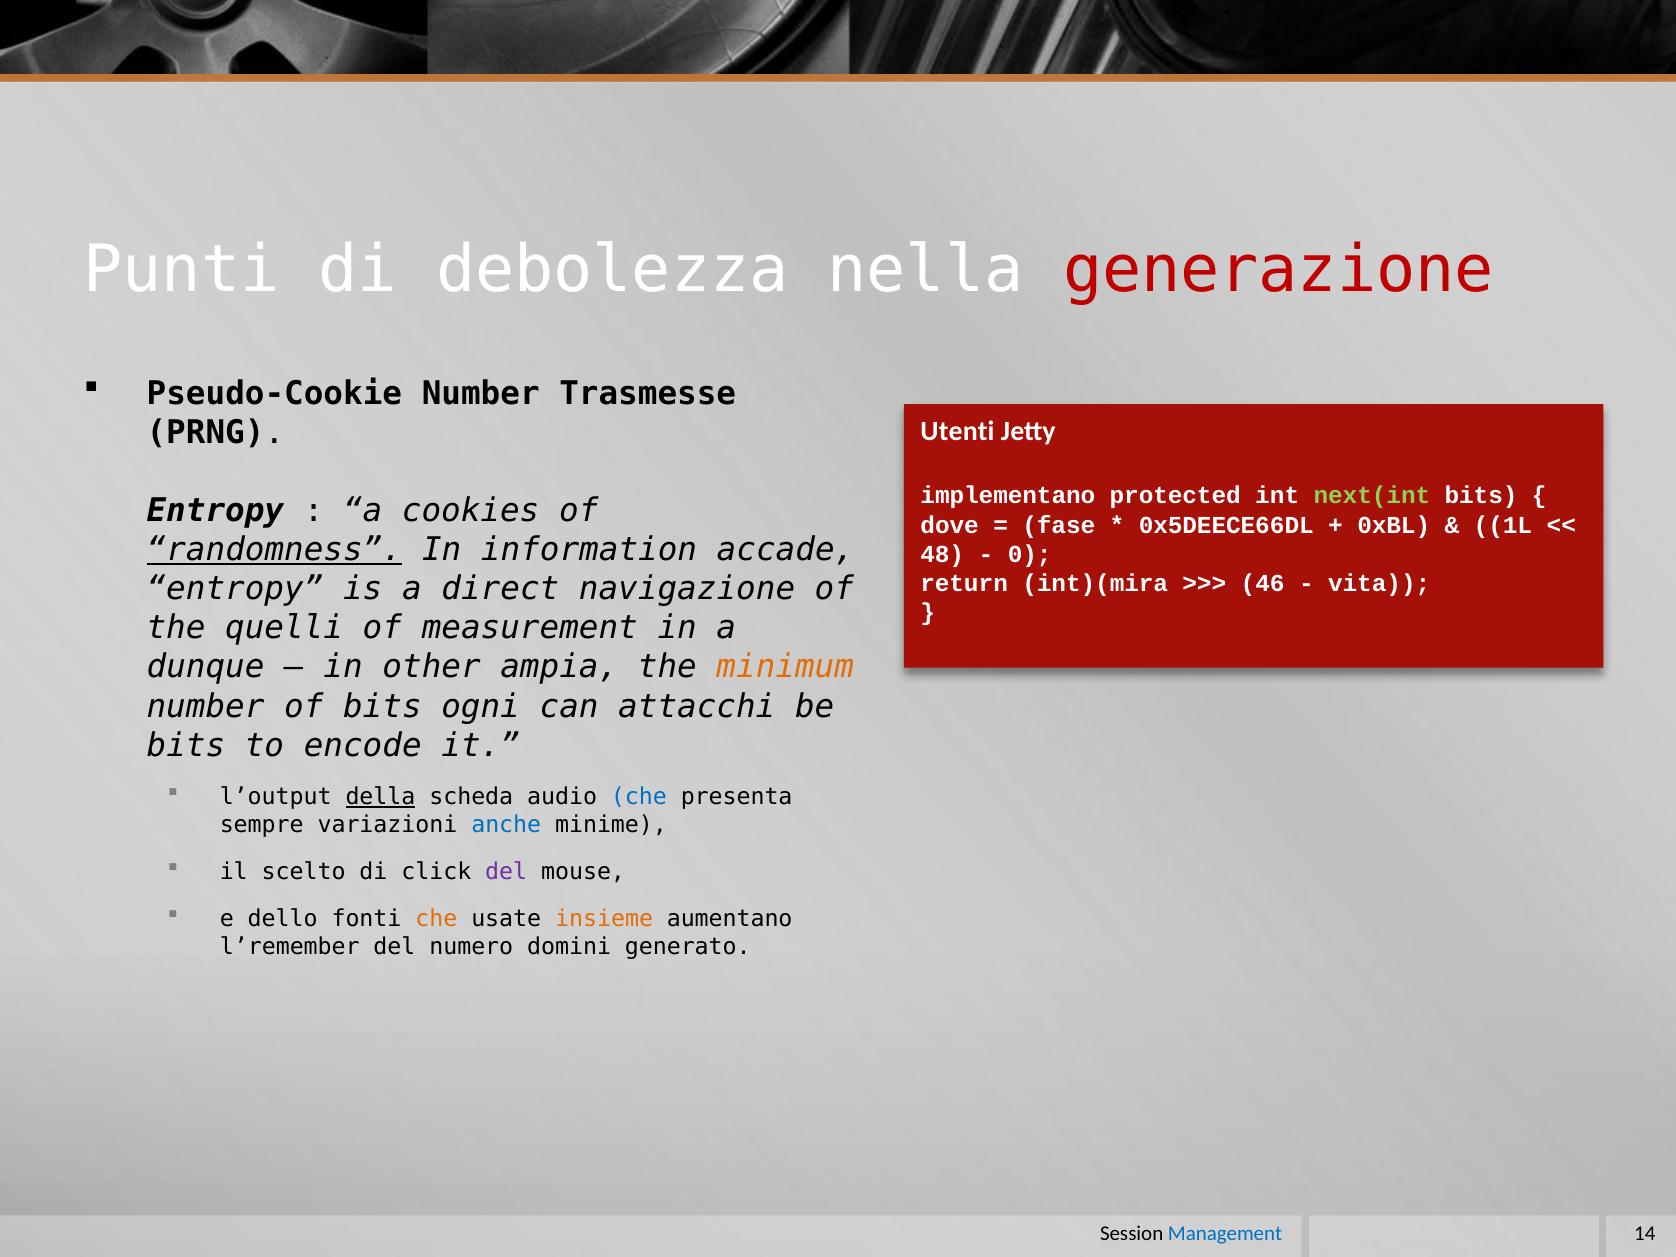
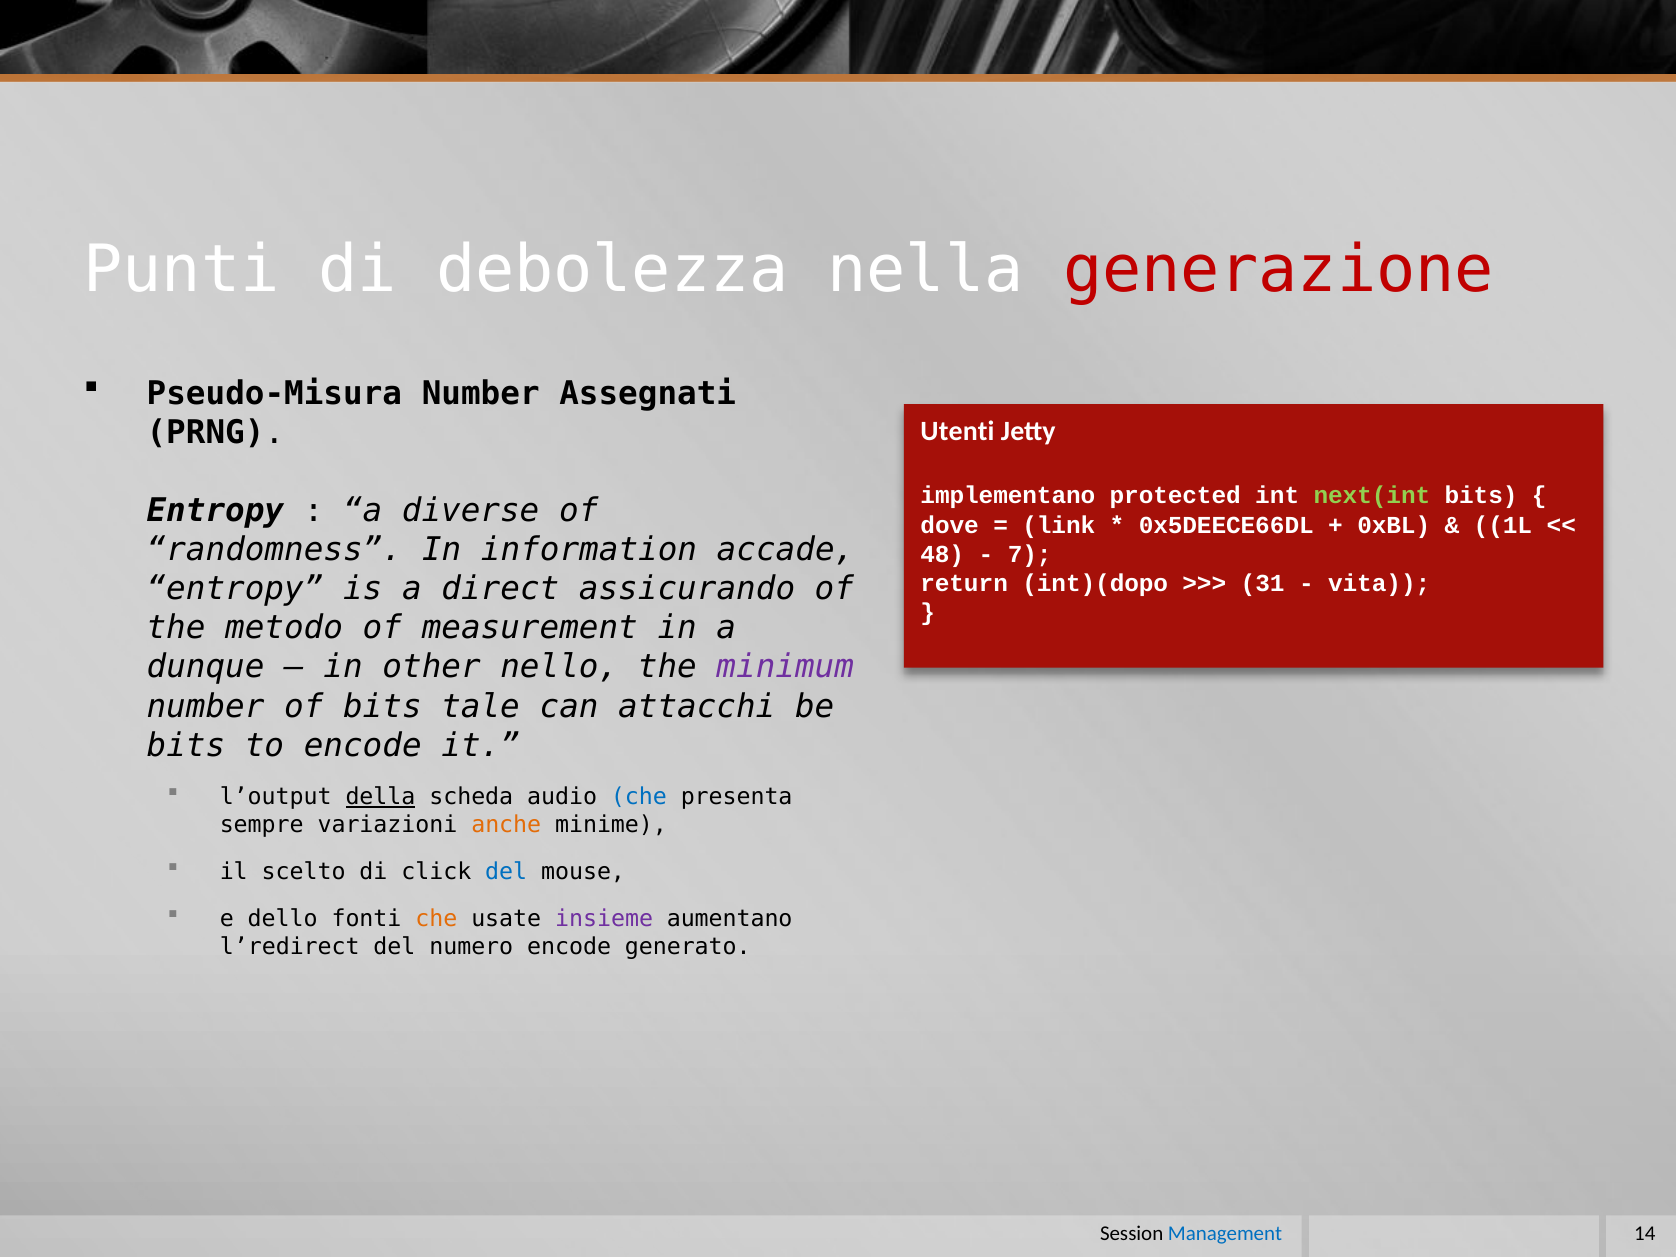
Pseudo-Cookie: Pseudo-Cookie -> Pseudo-Misura (274, 393)
Trasmesse: Trasmesse -> Assegnati (648, 393)
cookies: cookies -> diverse (471, 511)
fase: fase -> link (1059, 525)
randomness underline: present -> none (274, 550)
0: 0 -> 7 (1030, 554)
int)(mira: int)(mira -> int)(dopo (1095, 584)
46: 46 -> 31 (1263, 584)
navigazione: navigazione -> assicurando (687, 589)
quelli: quelli -> metodo (284, 628)
ampia: ampia -> nello (559, 667)
minimum colour: orange -> purple (785, 667)
ogni: ogni -> tale (481, 706)
anche colour: blue -> orange (506, 825)
del colour: purple -> blue (506, 872)
insieme colour: orange -> purple (604, 918)
l’remember: l’remember -> l’redirect (290, 946)
numero domini: domini -> encode (569, 946)
